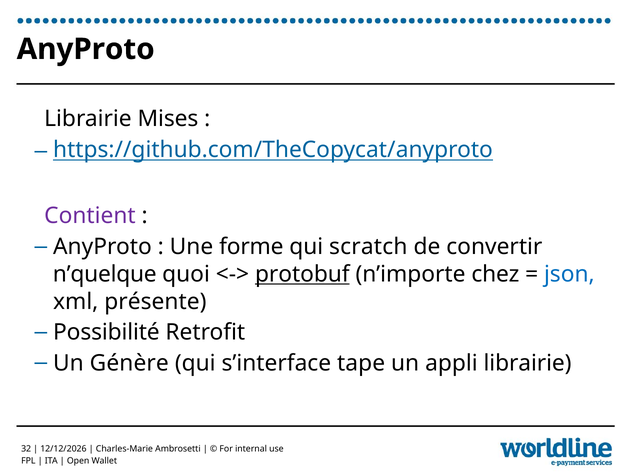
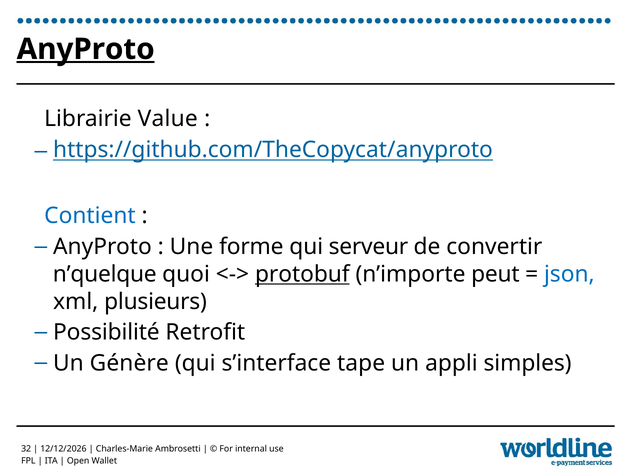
AnyProto underline: none -> present (86, 49)
Mises: Mises -> Value (168, 119)
Contient colour: purple -> blue (90, 216)
scratch: scratch -> serveur (368, 247)
chez: chez -> peut (495, 274)
présente: présente -> plusieurs (156, 301)
appli librairie: librairie -> simples (528, 363)
